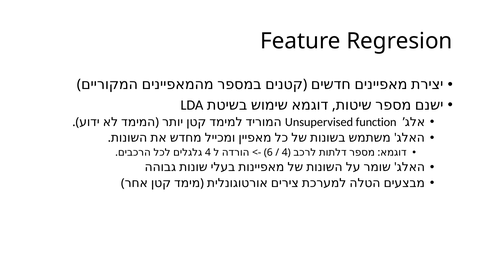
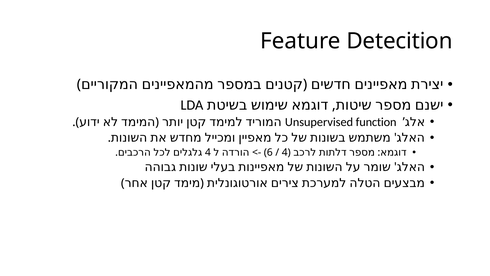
Regresion: Regresion -> Detecition (399, 41)
